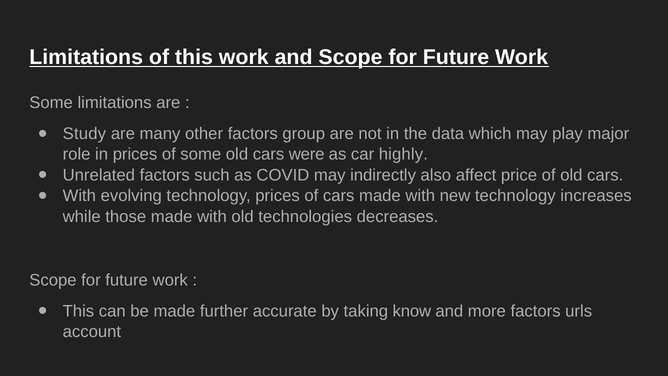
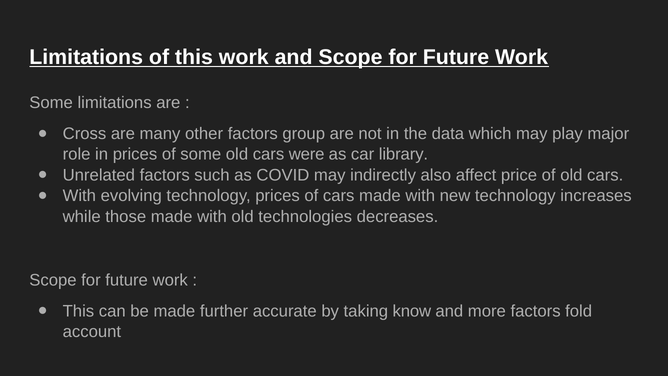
Study: Study -> Cross (85, 133)
highly: highly -> library (403, 154)
urls: urls -> fold (579, 311)
